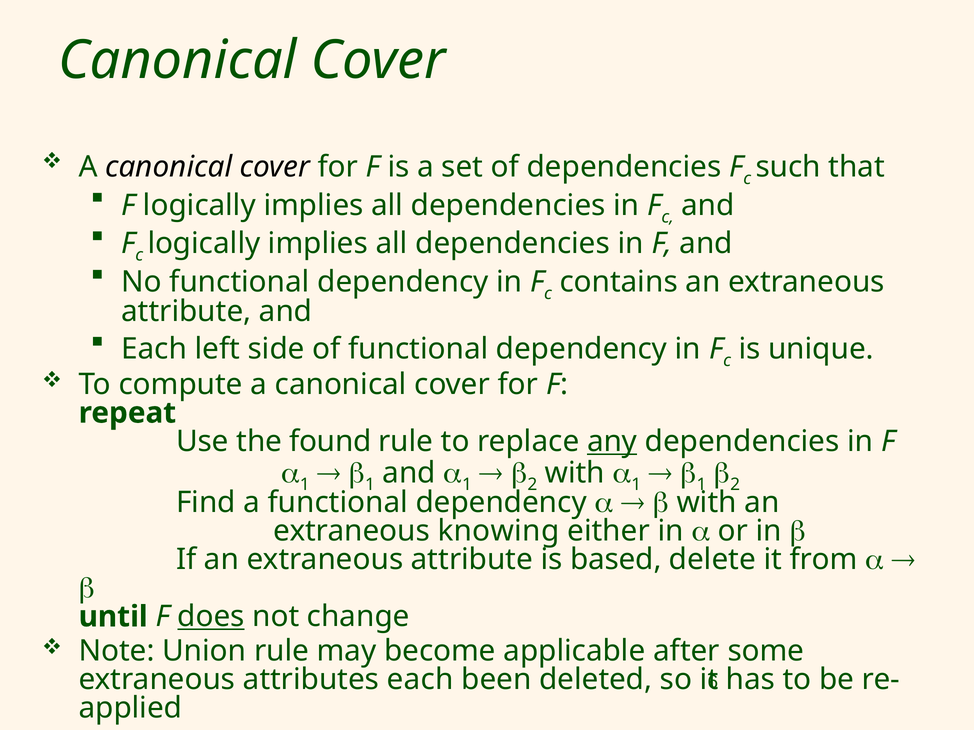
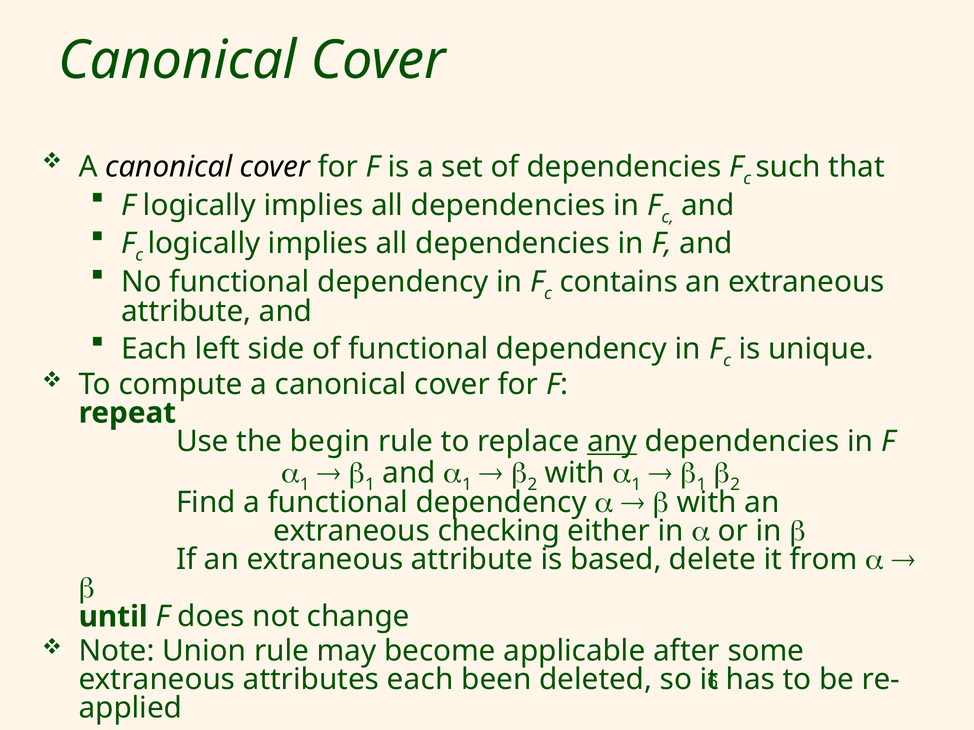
found: found -> begin (330, 442)
knowing: knowing -> checking (499, 531)
does underline: present -> none (211, 617)
